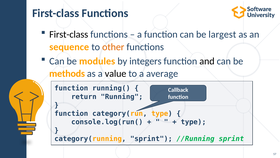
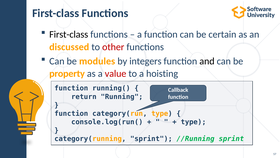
largest: largest -> certain (222, 34)
sequence: sequence -> discussed (69, 47)
other colour: orange -> red (113, 47)
methods: methods -> property (67, 73)
value colour: black -> red (116, 73)
average: average -> hoisting (162, 73)
